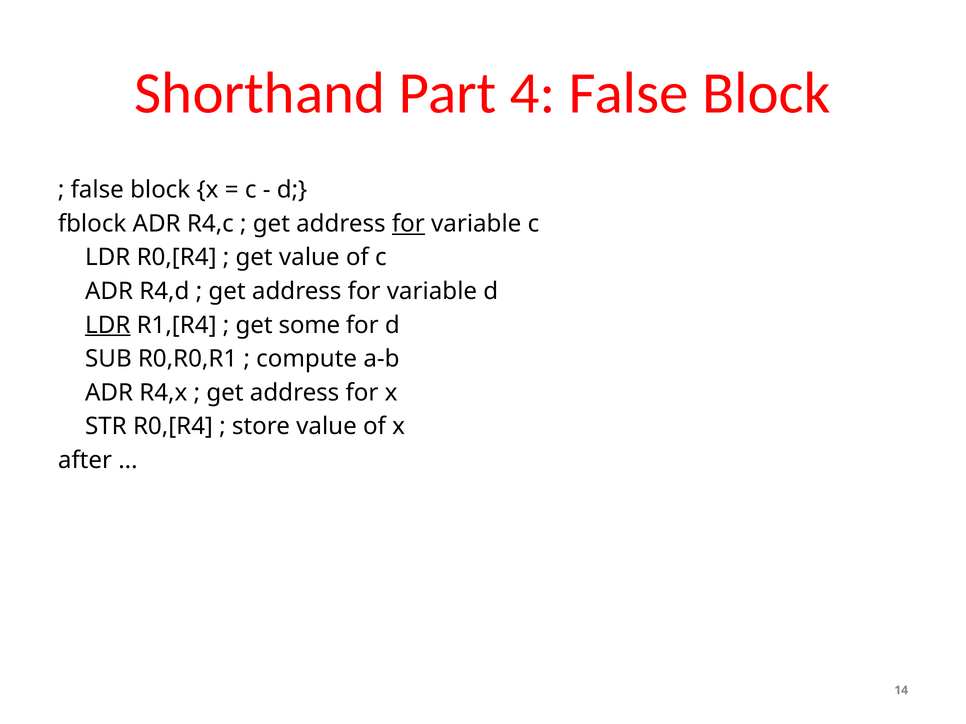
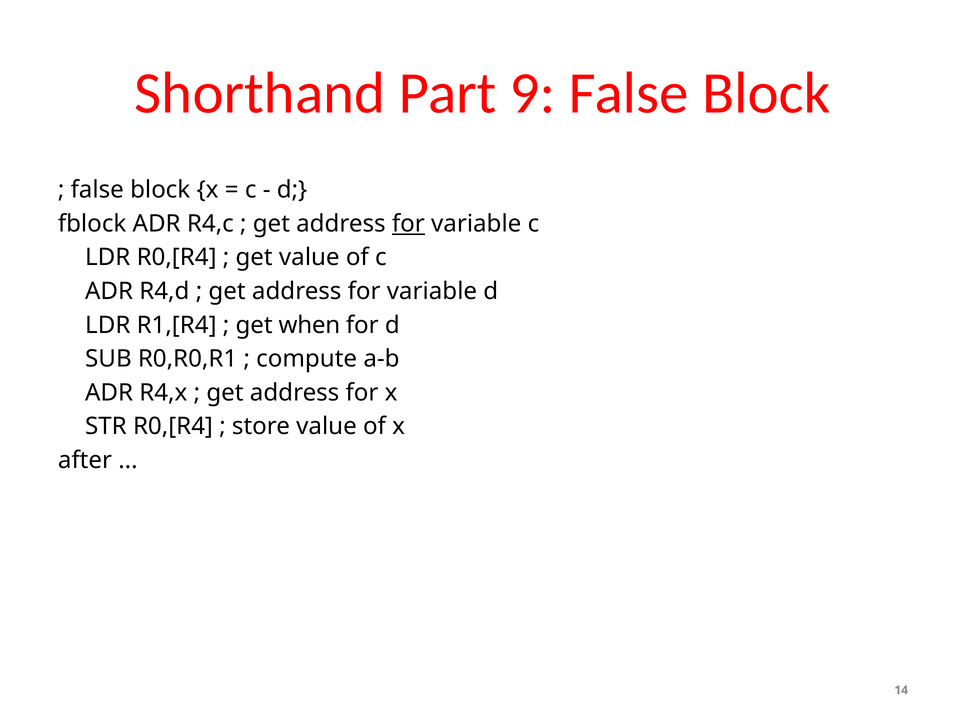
4: 4 -> 9 (533, 94)
LDR underline: present -> none (108, 325)
some: some -> when (309, 325)
